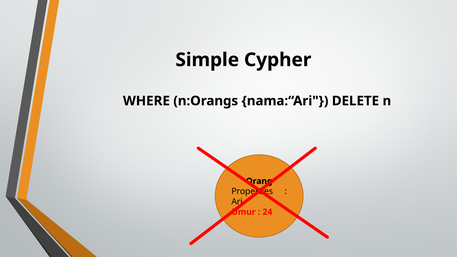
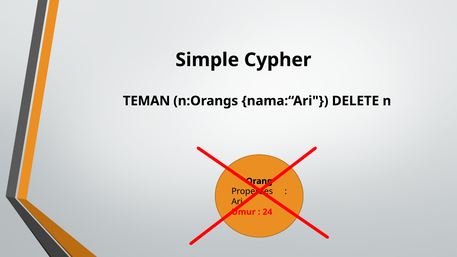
WHERE: WHERE -> TEMAN (147, 101)
